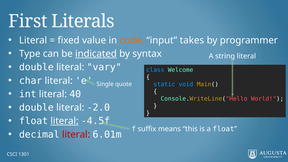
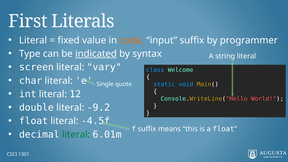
input takes: takes -> suffix (192, 40)
double: double -> screen (36, 67)
40: 40 -> 12 (75, 94)
-2.0: -2.0 -> -9.2 (98, 108)
literal underline: present -> none (64, 121)
literal colour: red -> green (76, 134)
